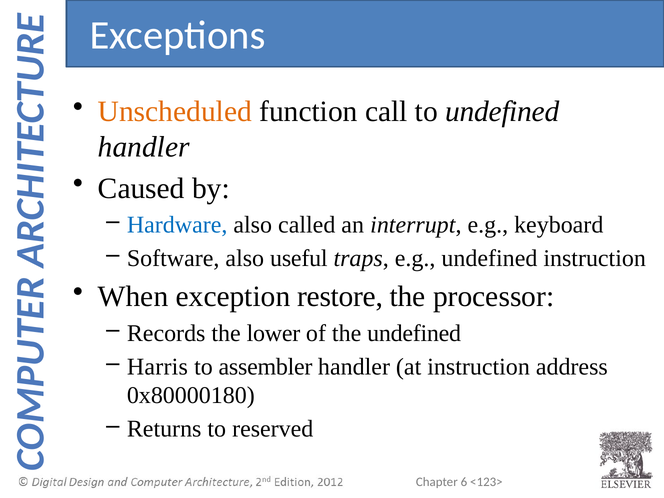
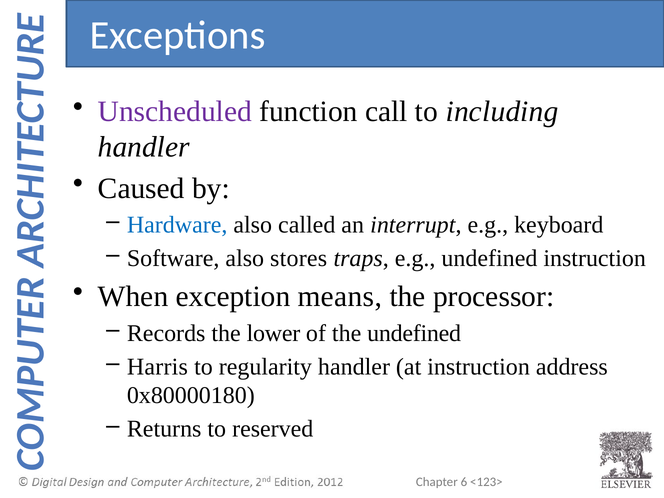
Unscheduled colour: orange -> purple (175, 112)
to undefined: undefined -> including (502, 112)
useful: useful -> stores (299, 258)
restore: restore -> means (340, 297)
assembler: assembler -> regularity (265, 367)
